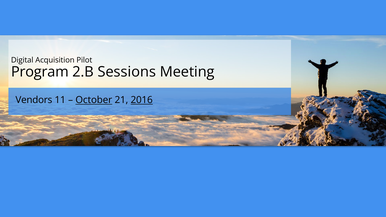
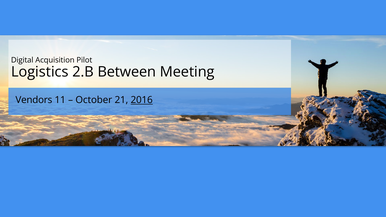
Program: Program -> Logistics (40, 72)
Sessions: Sessions -> Between (127, 72)
October underline: present -> none (94, 100)
